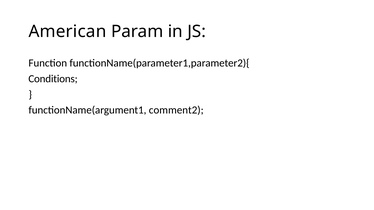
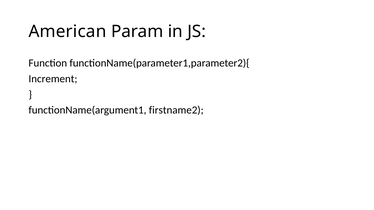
Conditions: Conditions -> Increment (53, 79)
comment2: comment2 -> firstname2 (176, 110)
